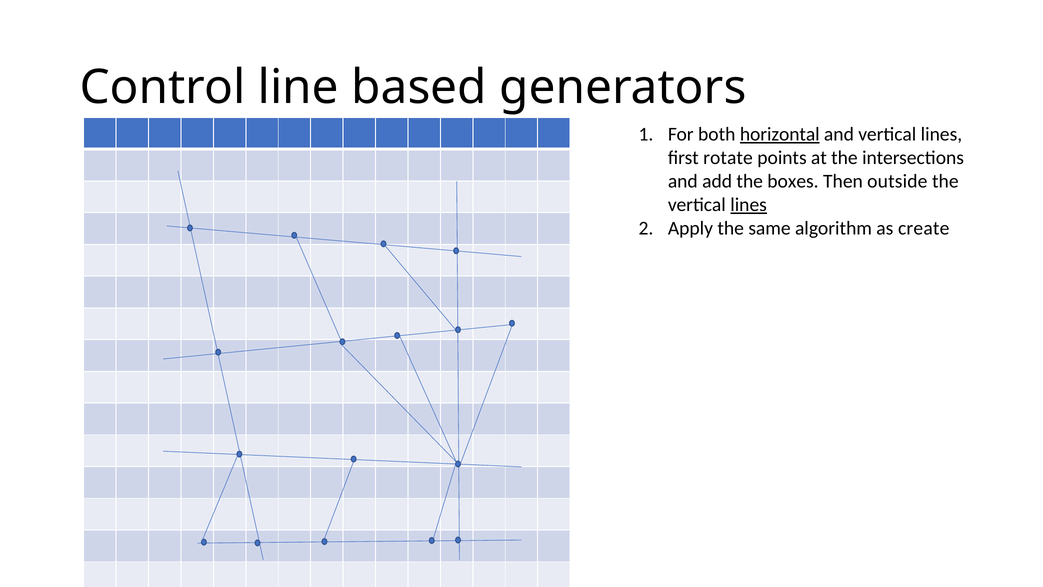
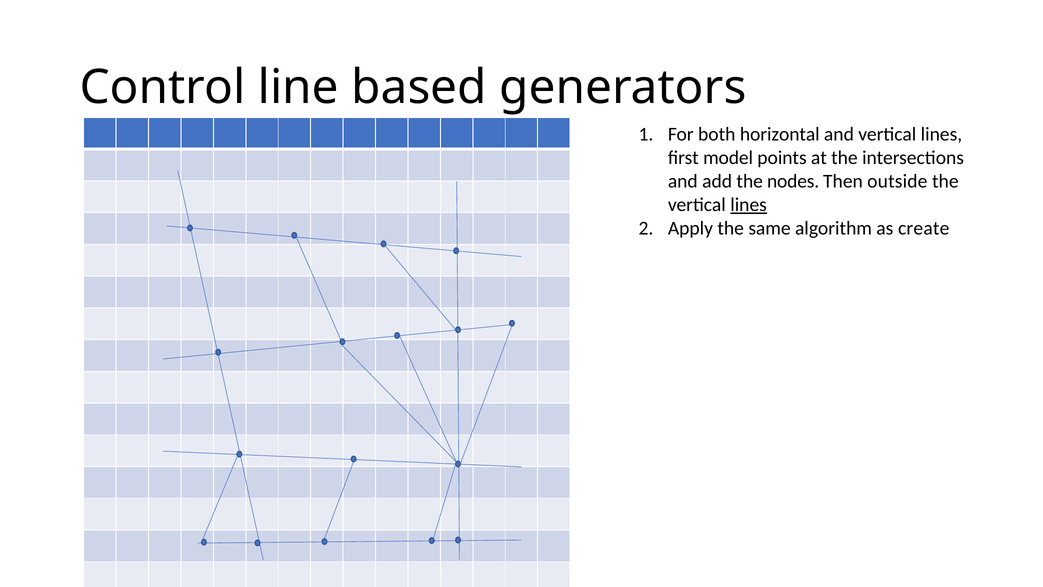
horizontal underline: present -> none (780, 134)
rotate: rotate -> model (728, 158)
boxes: boxes -> nodes (793, 181)
